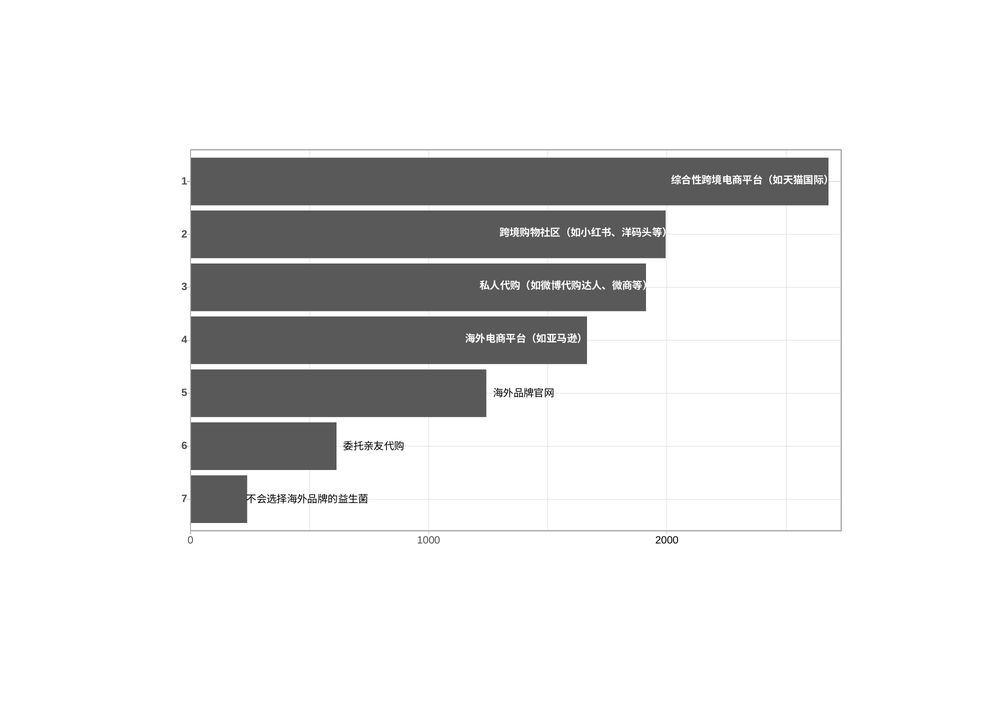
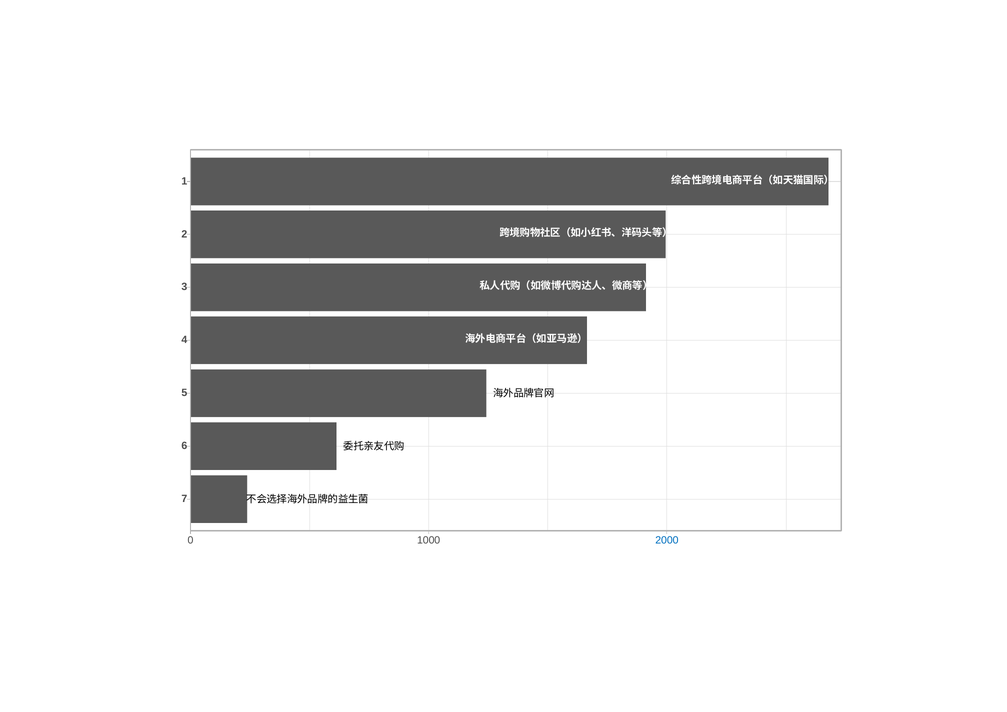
2000 colour: black -> blue (667, 540)
